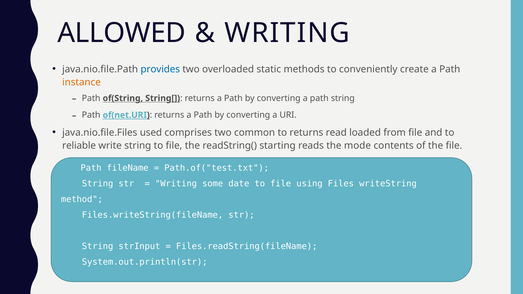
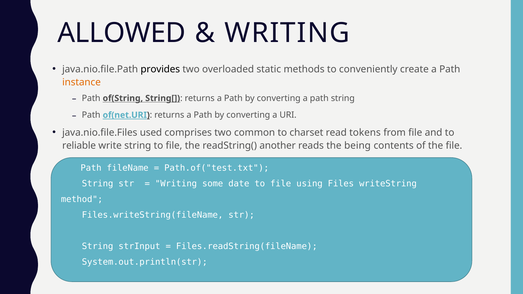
provides colour: blue -> black (160, 69)
to returns: returns -> charset (306, 133)
loaded: loaded -> tokens (365, 133)
starting: starting -> another (278, 146)
mode: mode -> being (357, 146)
